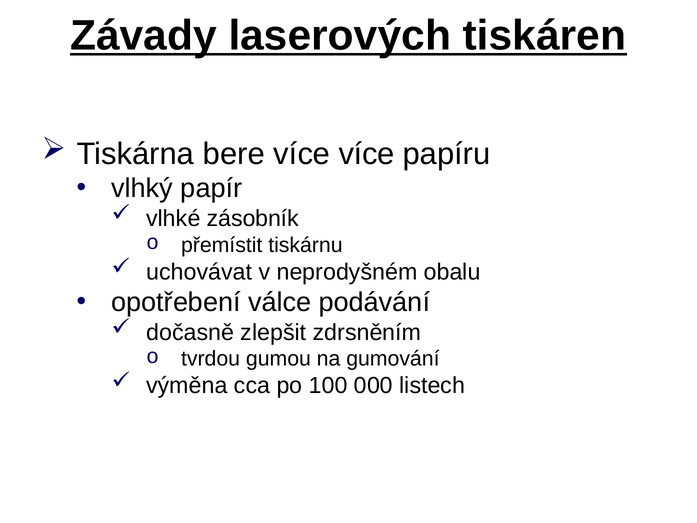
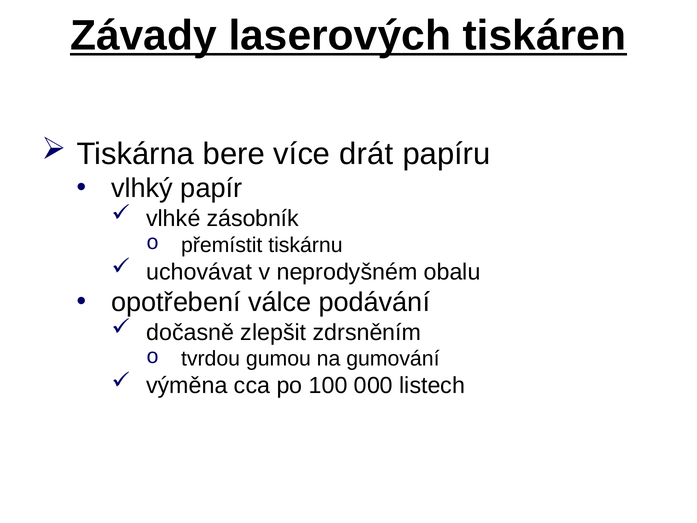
více více: více -> drát (366, 154)
